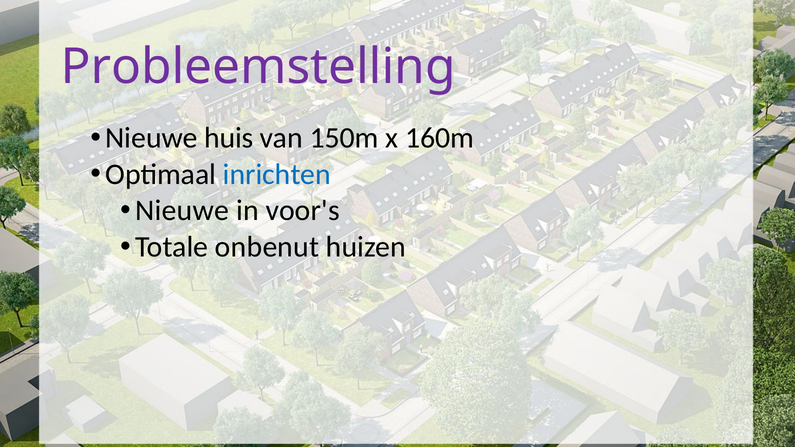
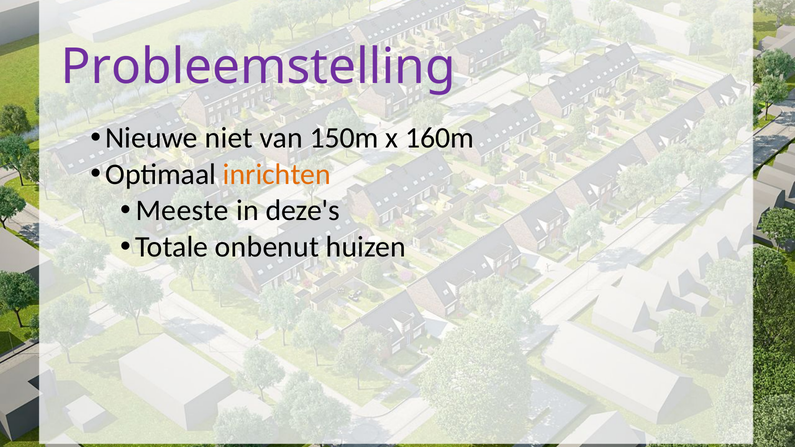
huis: huis -> niet (229, 138)
inrichten colour: blue -> orange (277, 174)
Nieuwe: Nieuwe -> Meeste (182, 211)
voor's: voor's -> deze's (303, 211)
